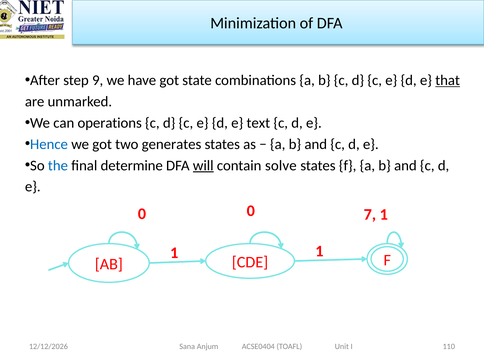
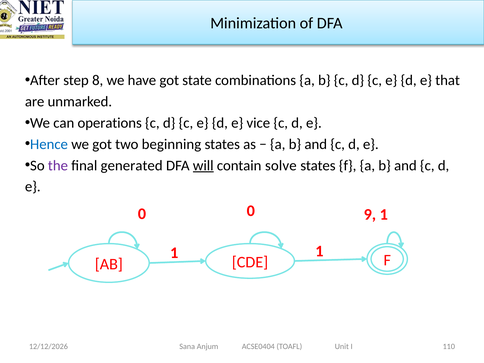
9: 9 -> 8 (98, 80)
that underline: present -> none (448, 80)
text: text -> vice (258, 123)
generates: generates -> beginning (171, 144)
the colour: blue -> purple (58, 165)
determine: determine -> generated (132, 165)
7: 7 -> 9 (370, 215)
